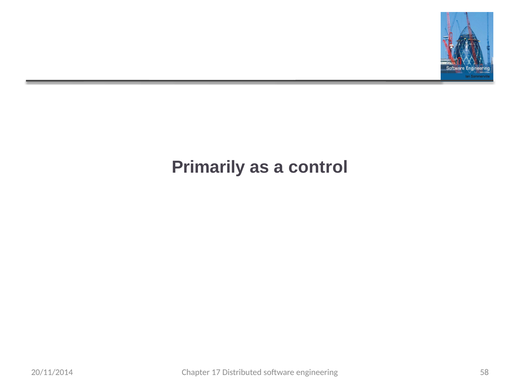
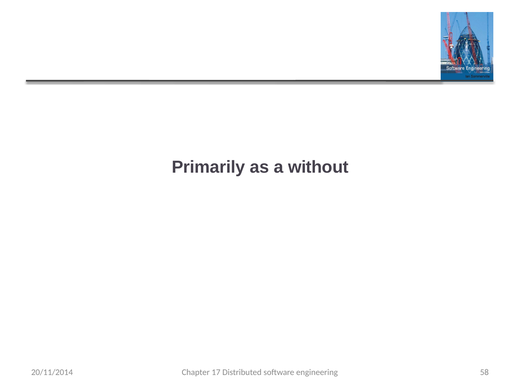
control: control -> without (318, 167)
